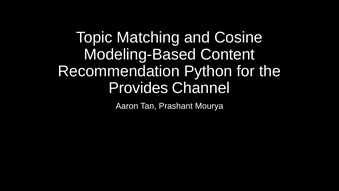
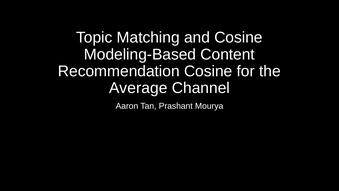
Recommendation Python: Python -> Cosine (208, 71)
Provides: Provides -> Average (138, 88)
